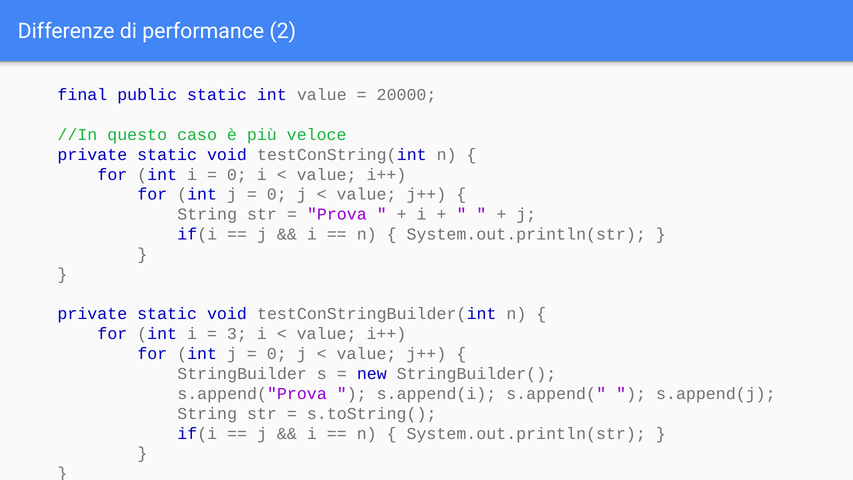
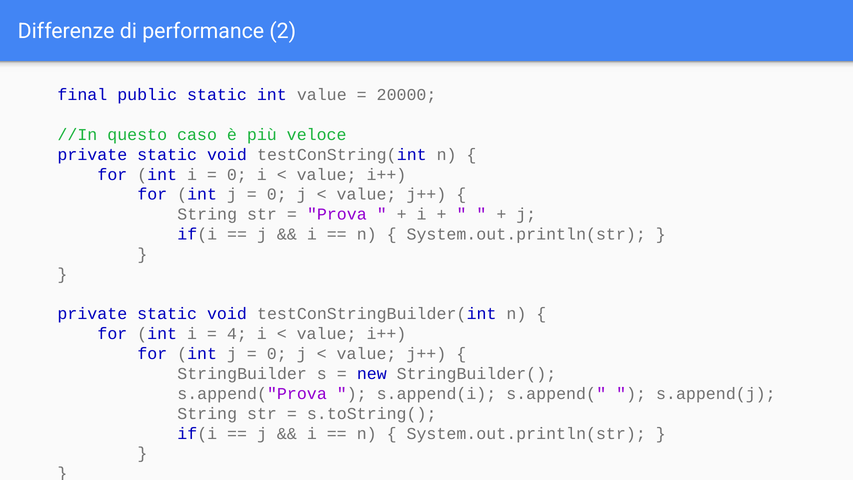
3: 3 -> 4 (237, 334)
